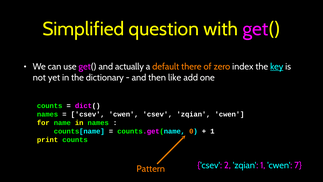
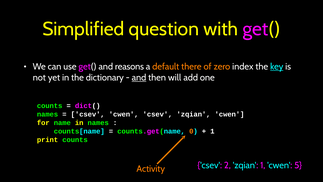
actually: actually -> reasons (129, 66)
and underline: none -> present (139, 77)
like: like -> will (175, 77)
Pattern: Pattern -> Activity (151, 169)
7: 7 -> 5 (298, 165)
